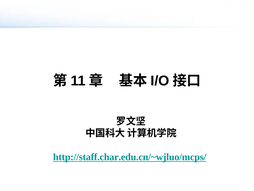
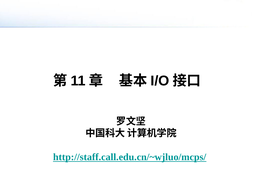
http://staff.char.edu.cn/~wjluo/mcps/: http://staff.char.edu.cn/~wjluo/mcps/ -> http://staff.call.edu.cn/~wjluo/mcps/ (130, 157)
